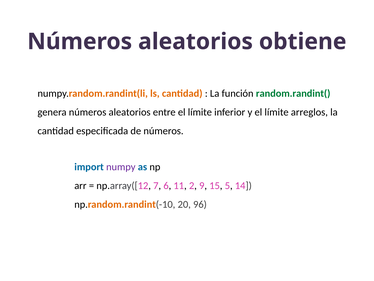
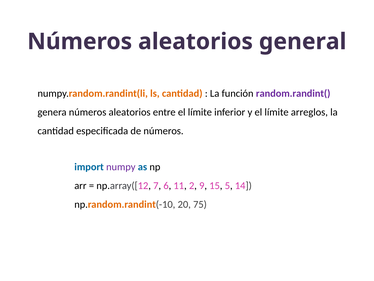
obtiene: obtiene -> general (303, 42)
random.randint( colour: green -> purple (293, 93)
96: 96 -> 75 (200, 204)
